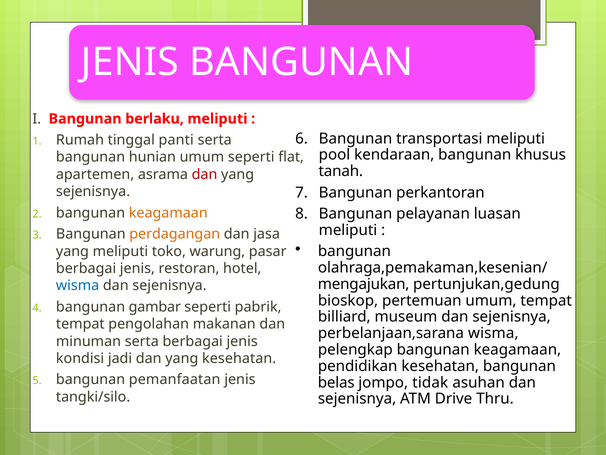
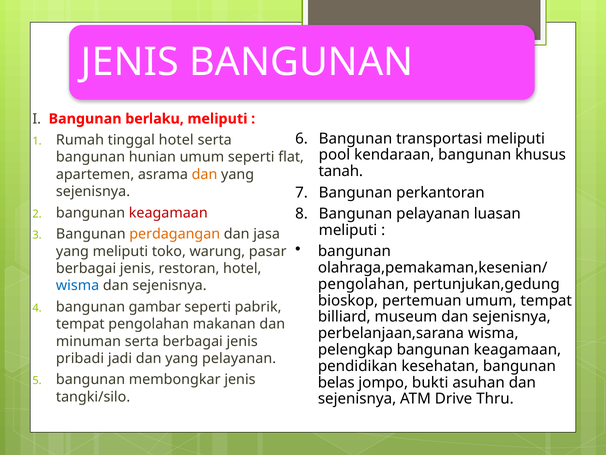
tinggal panti: panti -> hotel (176, 140)
dan colour: red -> orange (205, 174)
keagamaan colour: orange -> red (168, 213)
mengajukan: mengajukan -> pengolahan (363, 284)
kondisi: kondisi -> pribadi (80, 358)
yang kesehatan: kesehatan -> pelayanan (239, 358)
pemanfaatan: pemanfaatan -> membongkar (175, 379)
tidak: tidak -> bukti (430, 382)
